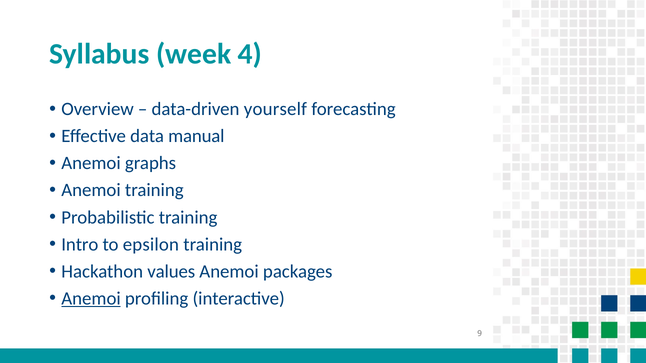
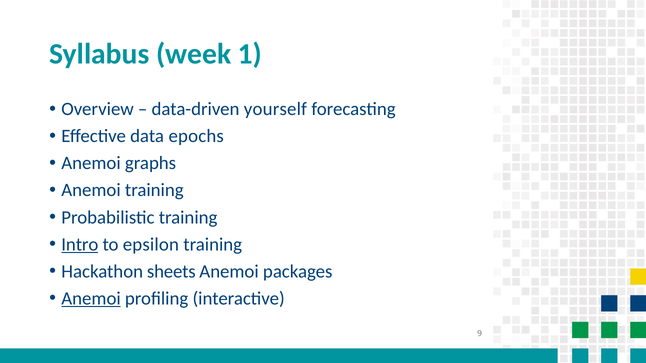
4: 4 -> 1 (250, 54)
manual: manual -> epochs (196, 136)
Intro underline: none -> present (80, 245)
values: values -> sheets (171, 272)
